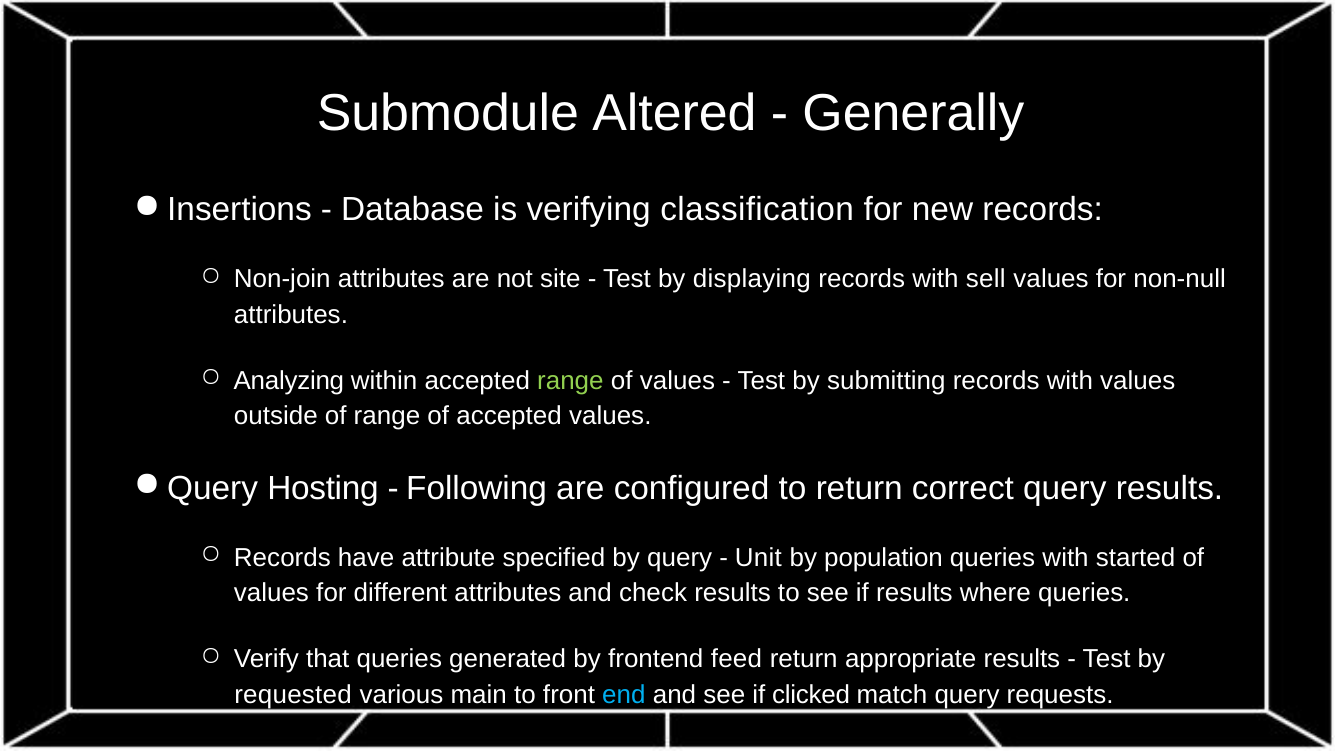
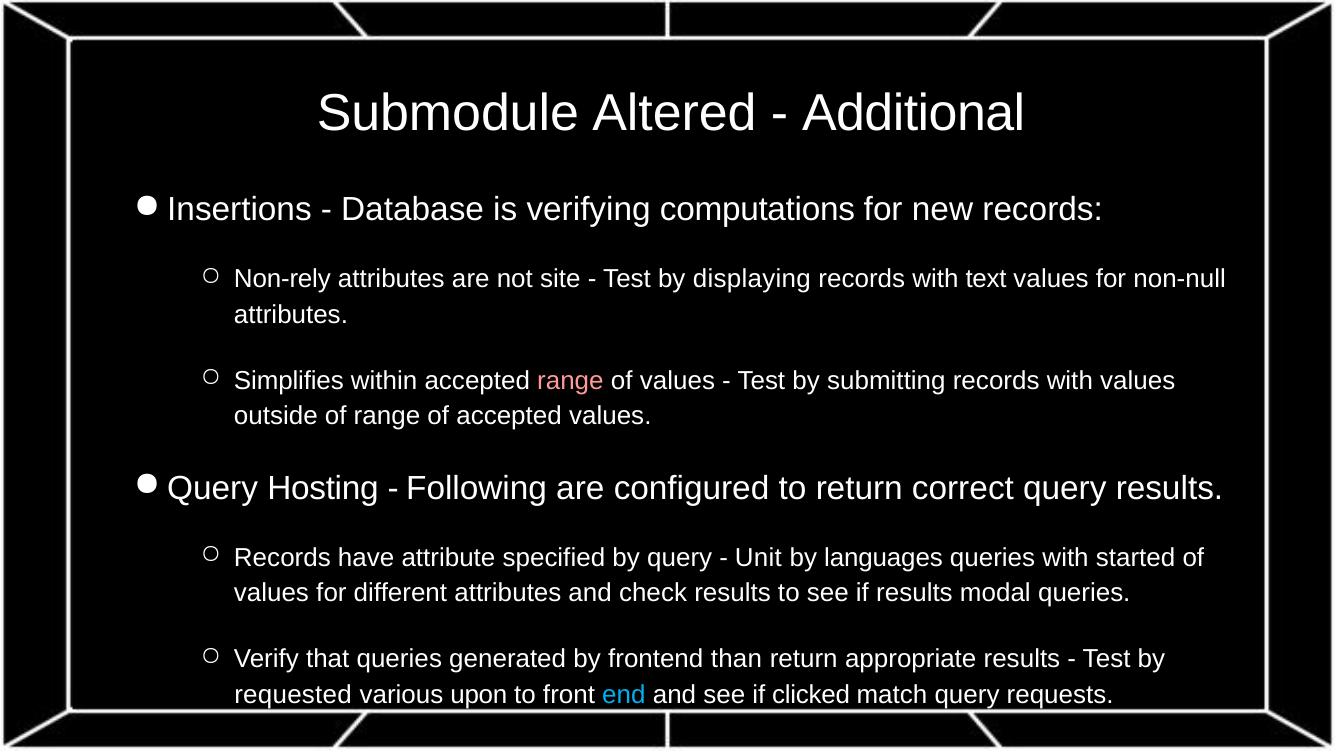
Generally: Generally -> Additional (914, 113)
classification: classification -> computations (757, 210)
Non-join: Non-join -> Non-rely (282, 279)
sell: sell -> text (986, 279)
Analyzing: Analyzing -> Simplifies (289, 381)
range colour: light green -> pink (570, 381)
population: population -> languages (884, 557)
where: where -> modal (995, 593)
feed: feed -> than (736, 659)
main: main -> upon (479, 694)
